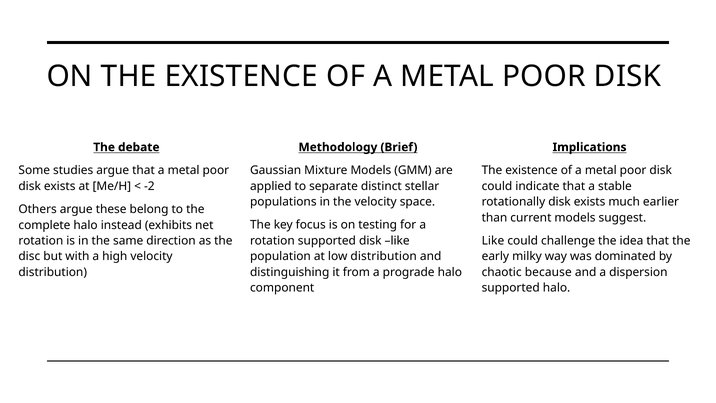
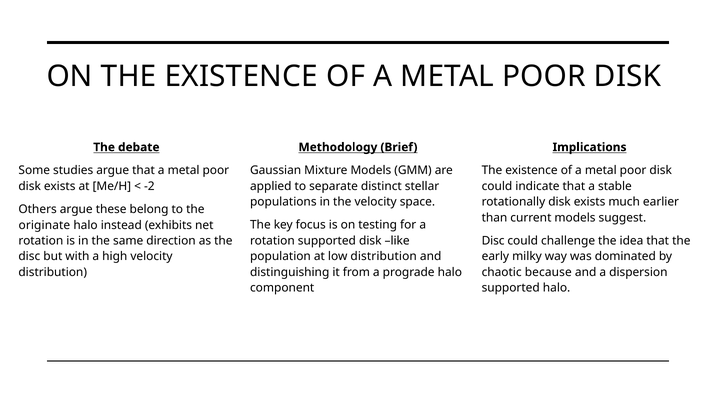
complete: complete -> originate (44, 225)
Like: Like -> Disc (493, 241)
